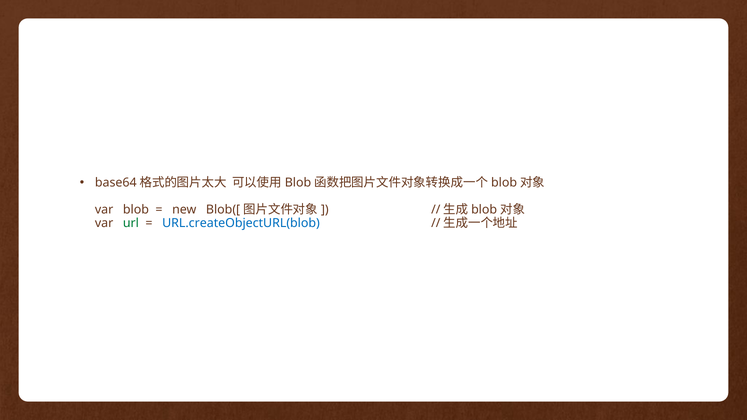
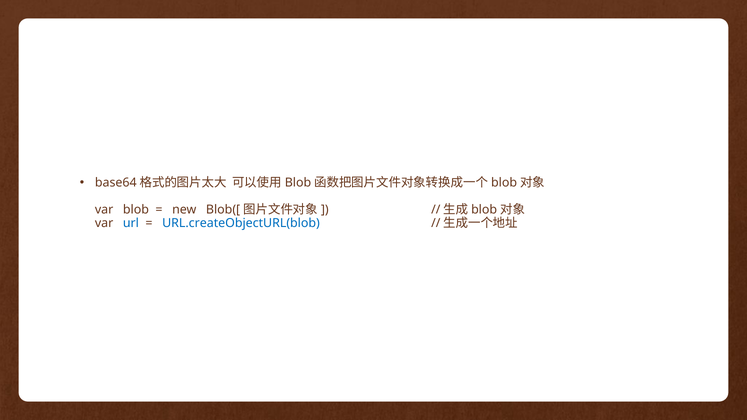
url colour: green -> blue (131, 223)
